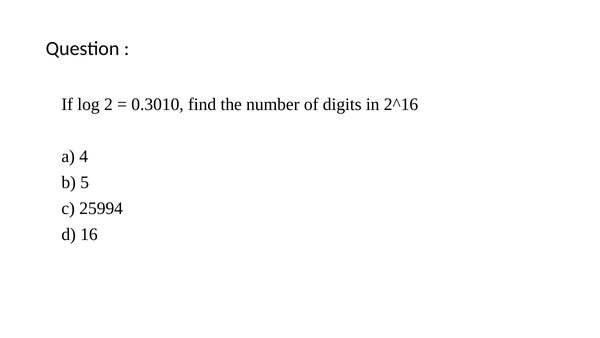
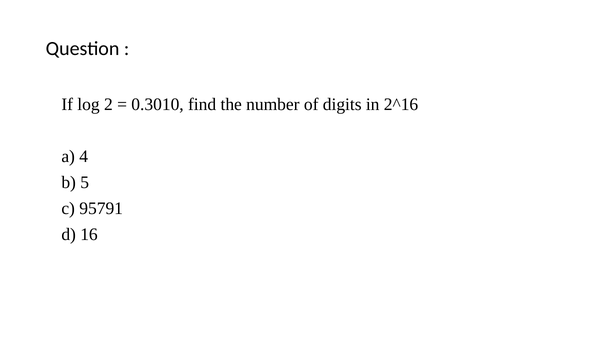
25994: 25994 -> 95791 (101, 208)
